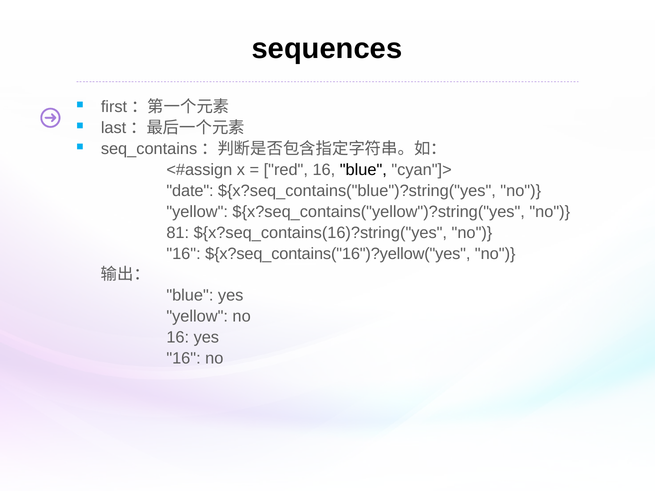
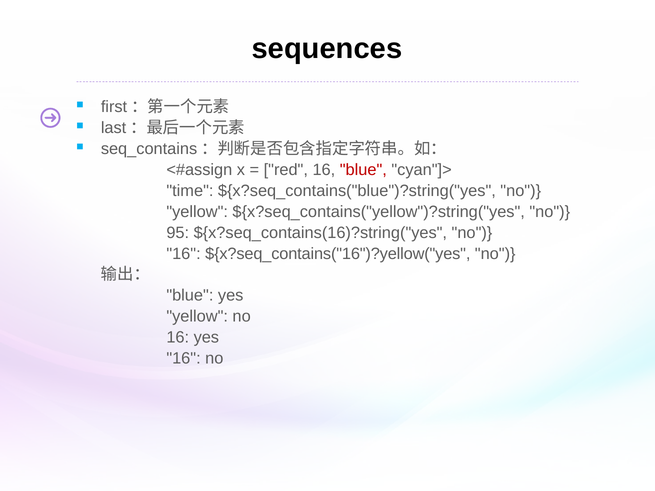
blue colour: black -> red (363, 170)
date: date -> time (190, 191)
81: 81 -> 95 (178, 233)
